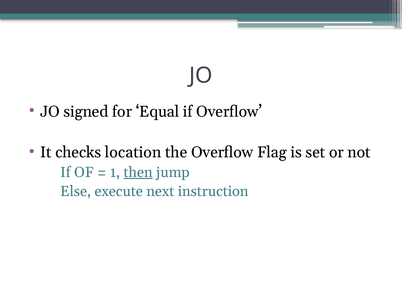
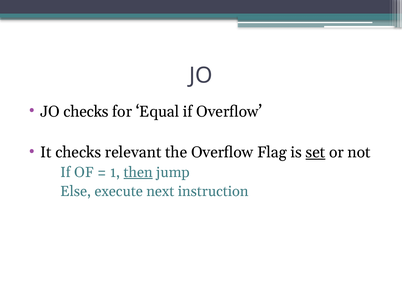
JO signed: signed -> checks (86, 111)
location: location -> relevant (133, 152)
set underline: none -> present (315, 152)
